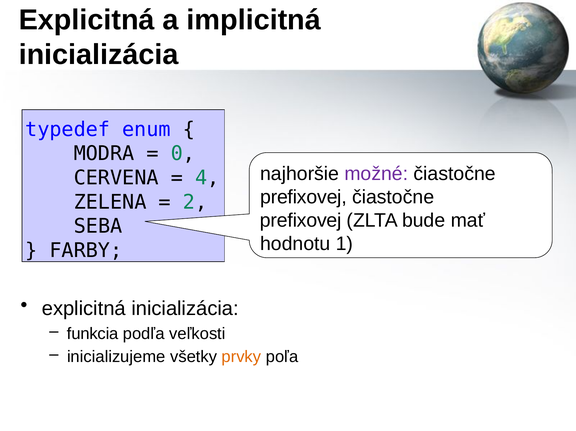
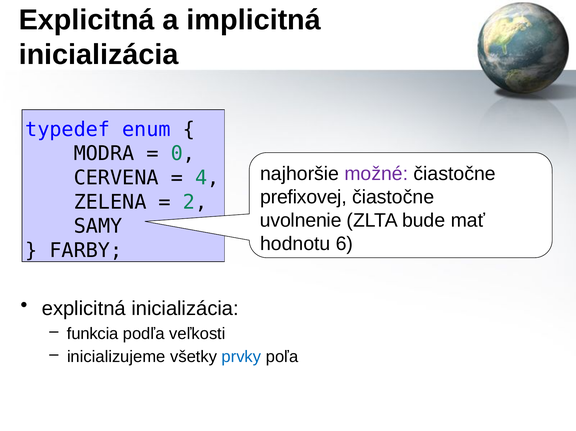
prefixovej: prefixovej -> uvolnenie (301, 220)
SEBA: SEBA -> SAMY (98, 226)
1: 1 -> 6 (344, 244)
prvky colour: orange -> blue (241, 357)
